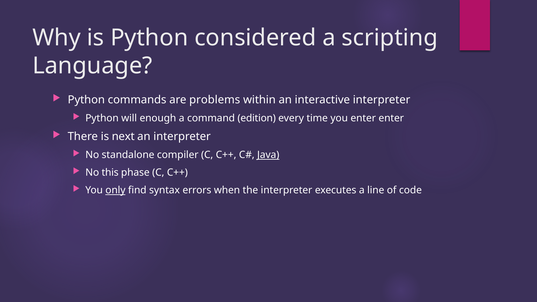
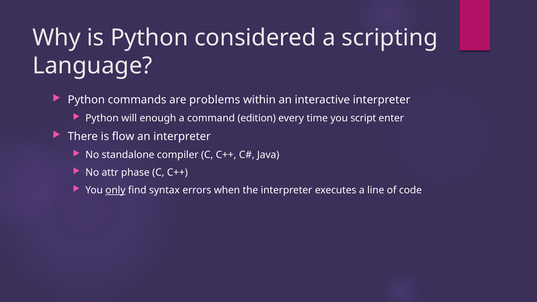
you enter: enter -> script (363, 118)
next: next -> flow (123, 137)
Java underline: present -> none (268, 155)
this: this -> attr (110, 173)
